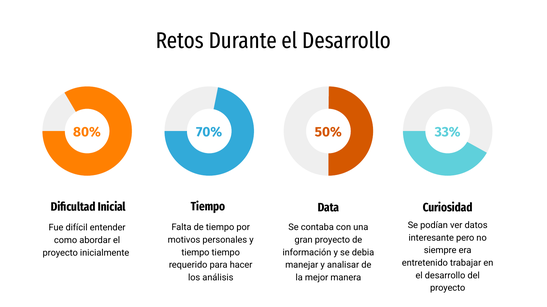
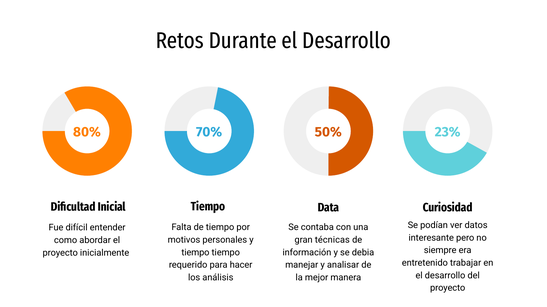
33%: 33% -> 23% (448, 132)
gran proyecto: proyecto -> técnicas (332, 240)
